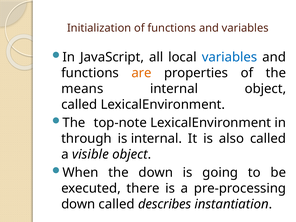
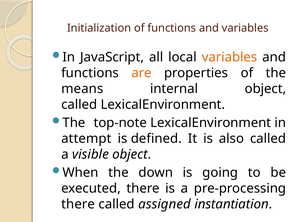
variables colour: blue -> orange (230, 57)
through: through -> attempt (86, 139)
is internal: internal -> defined (156, 139)
down: down -> there (78, 204)
describes: describes -> assigned (165, 204)
